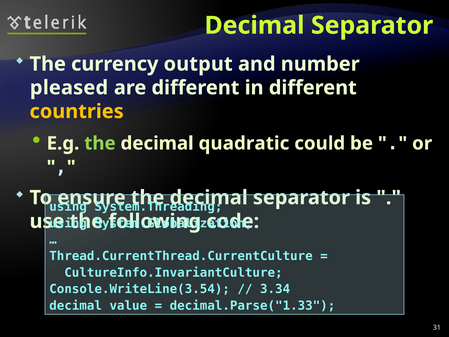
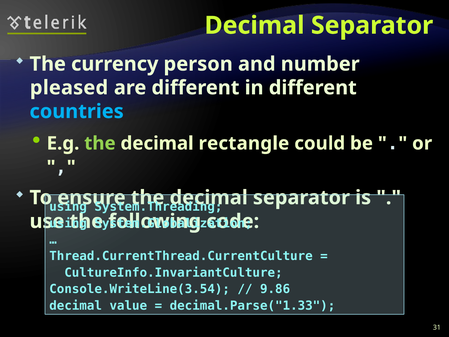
output: output -> person (198, 64)
countries colour: yellow -> light blue (77, 111)
quadratic: quadratic -> rectangle (244, 143)
3.34: 3.34 -> 9.86 (275, 289)
